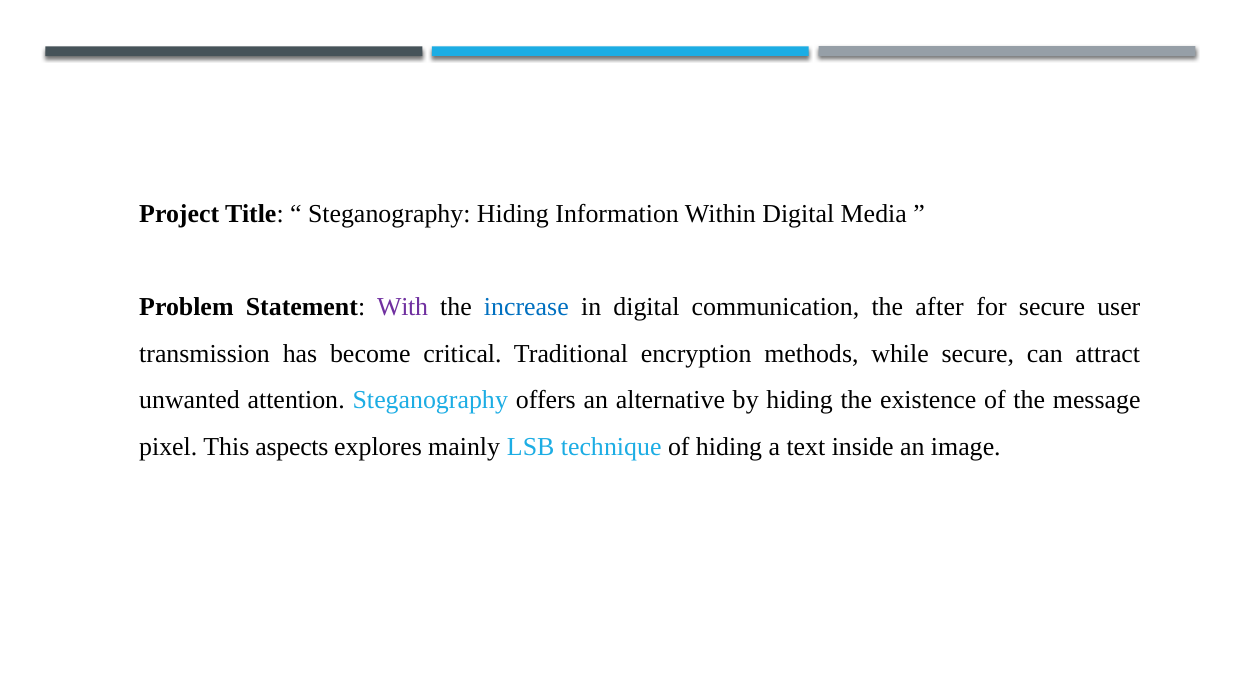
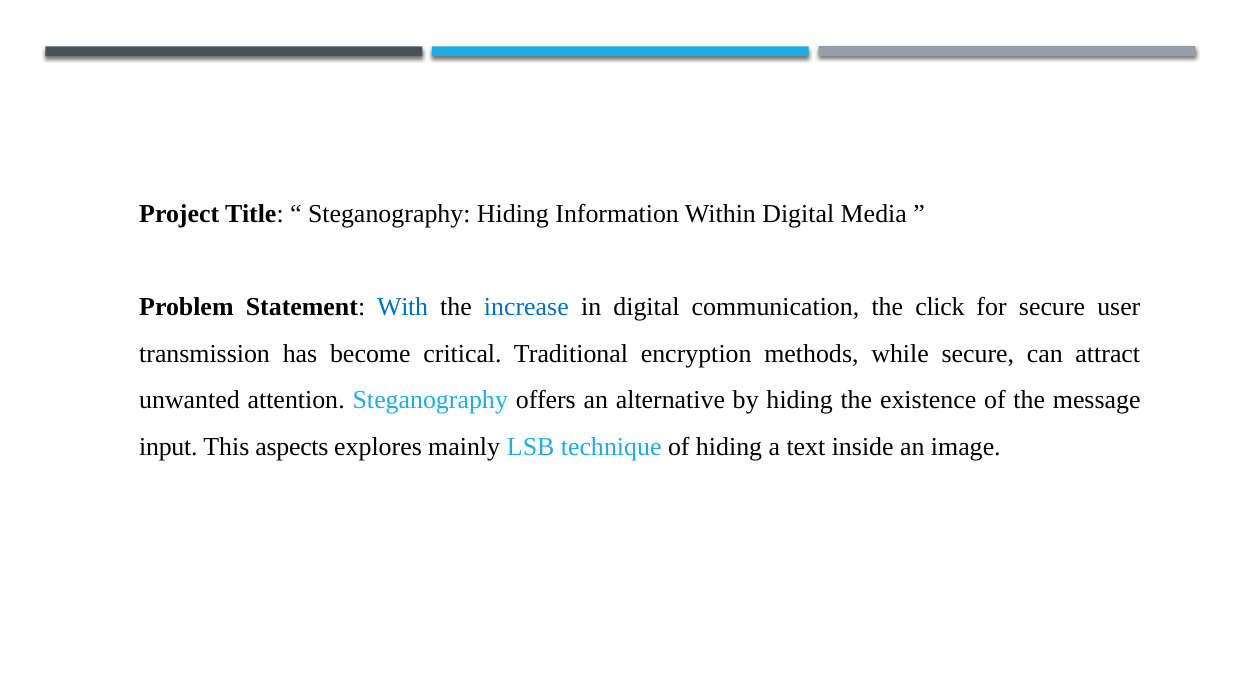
With colour: purple -> blue (403, 307)
after: after -> click (940, 307)
pixel: pixel -> input (168, 447)
